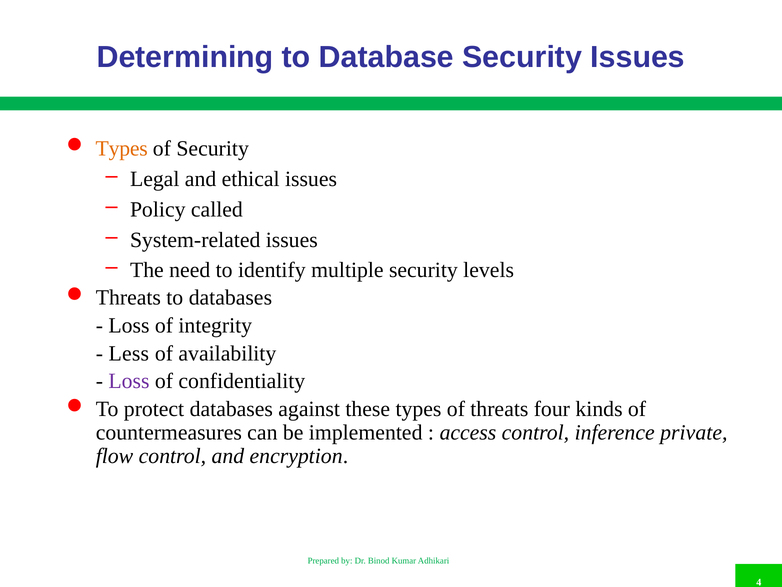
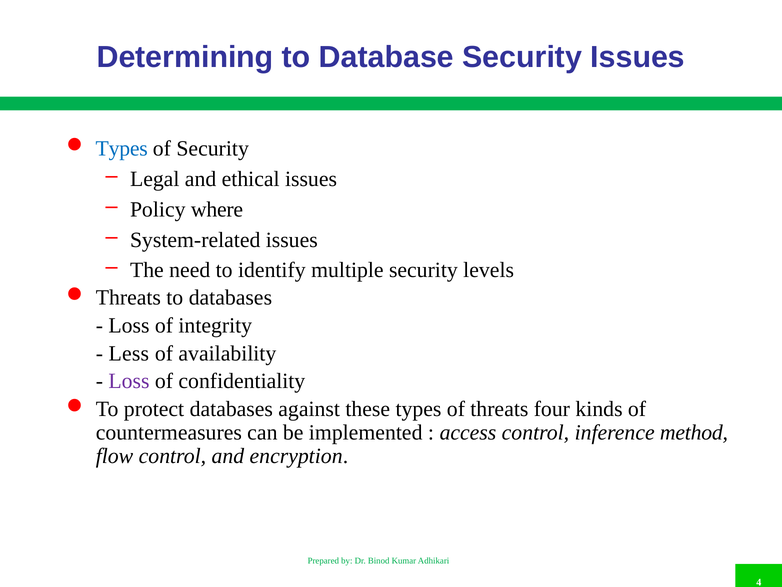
Types colour: orange -> blue (122, 148)
called: called -> where (217, 209)
private: private -> method (694, 432)
